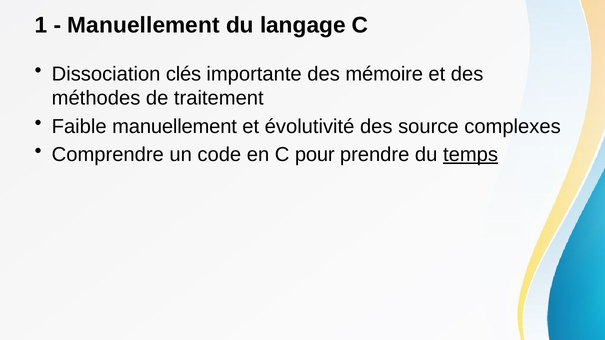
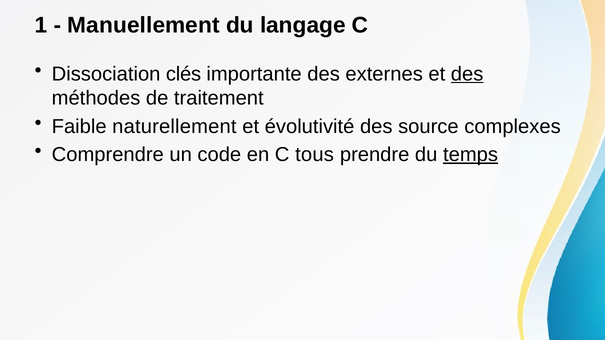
mémoire: mémoire -> externes (384, 74)
des underline: none -> present (467, 74)
Faible manuellement: manuellement -> naturellement (174, 126)
pour: pour -> tous (315, 155)
